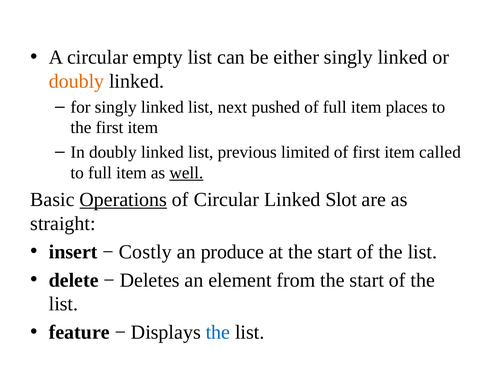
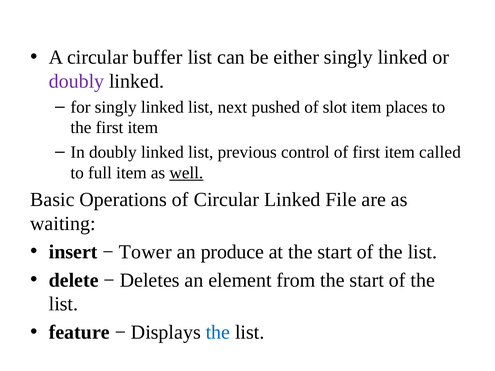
empty: empty -> buffer (158, 57)
doubly colour: orange -> purple (77, 81)
of full: full -> slot (335, 107)
limited: limited -> control (305, 152)
Operations underline: present -> none (123, 200)
Slot: Slot -> File (341, 200)
straight: straight -> waiting (63, 224)
Costly: Costly -> Tower (145, 252)
